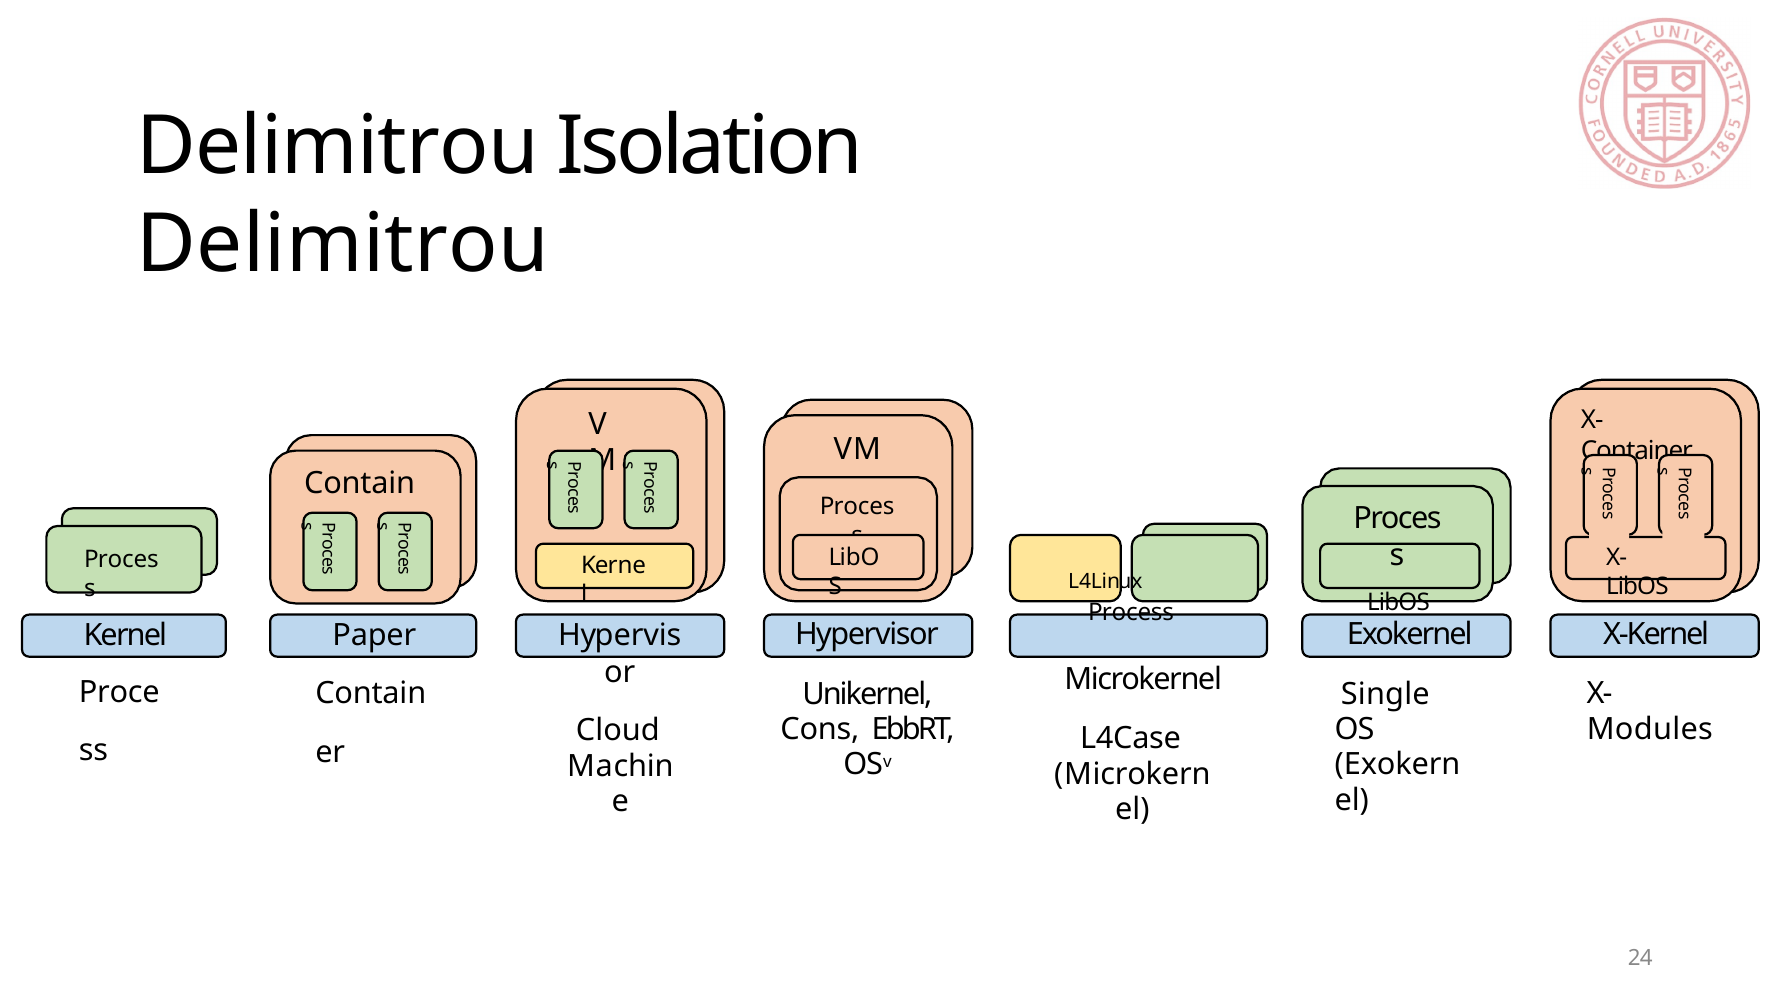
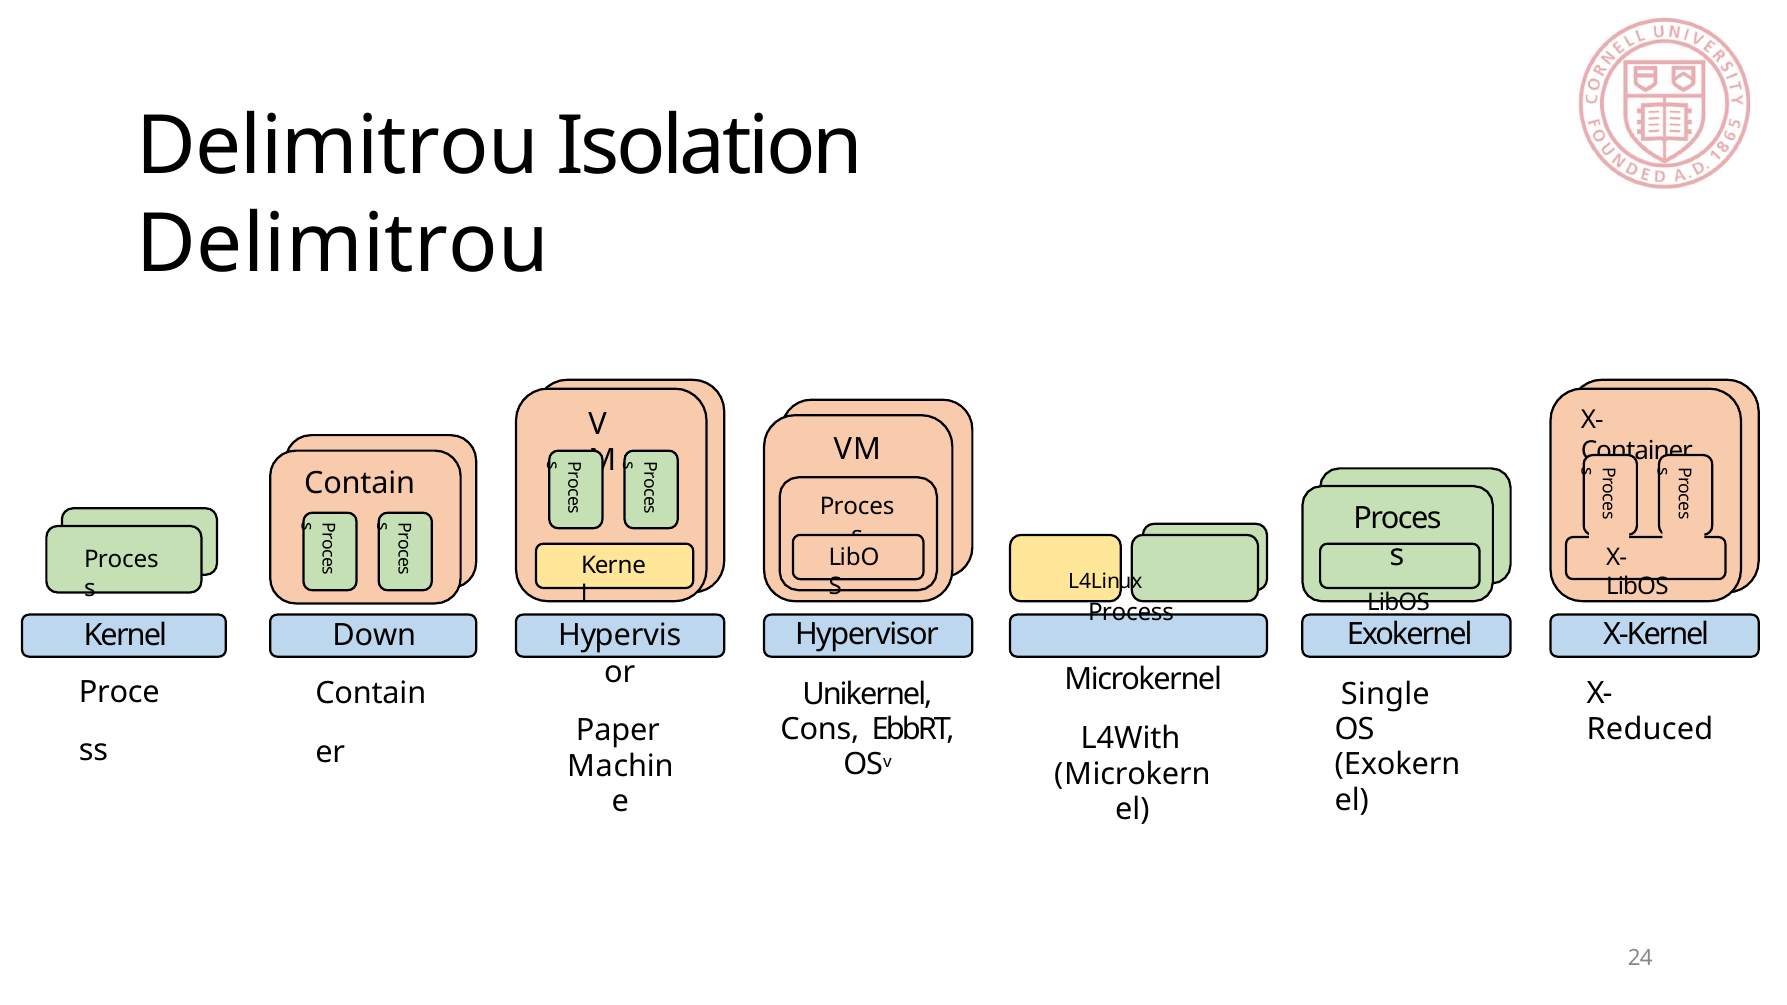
Paper: Paper -> Down (374, 635)
Modules: Modules -> Reduced (1650, 730)
Cloud: Cloud -> Paper (618, 731)
L4Case: L4Case -> L4With (1130, 739)
